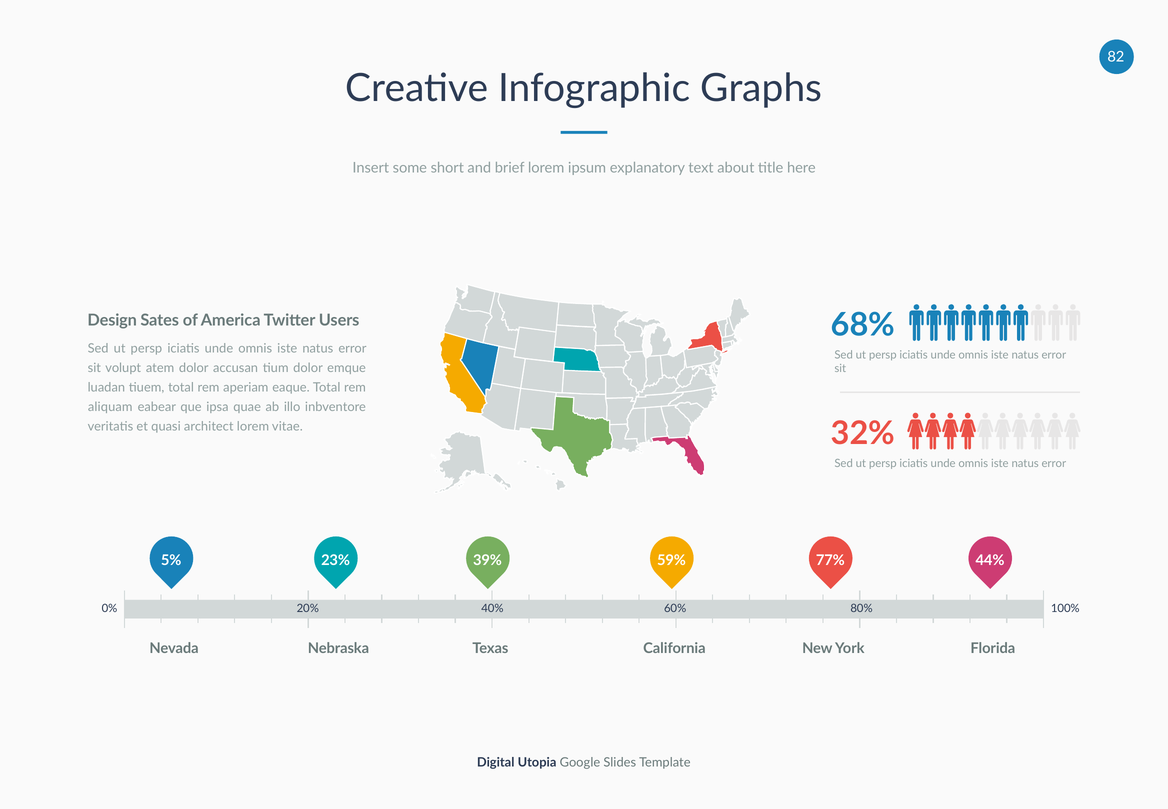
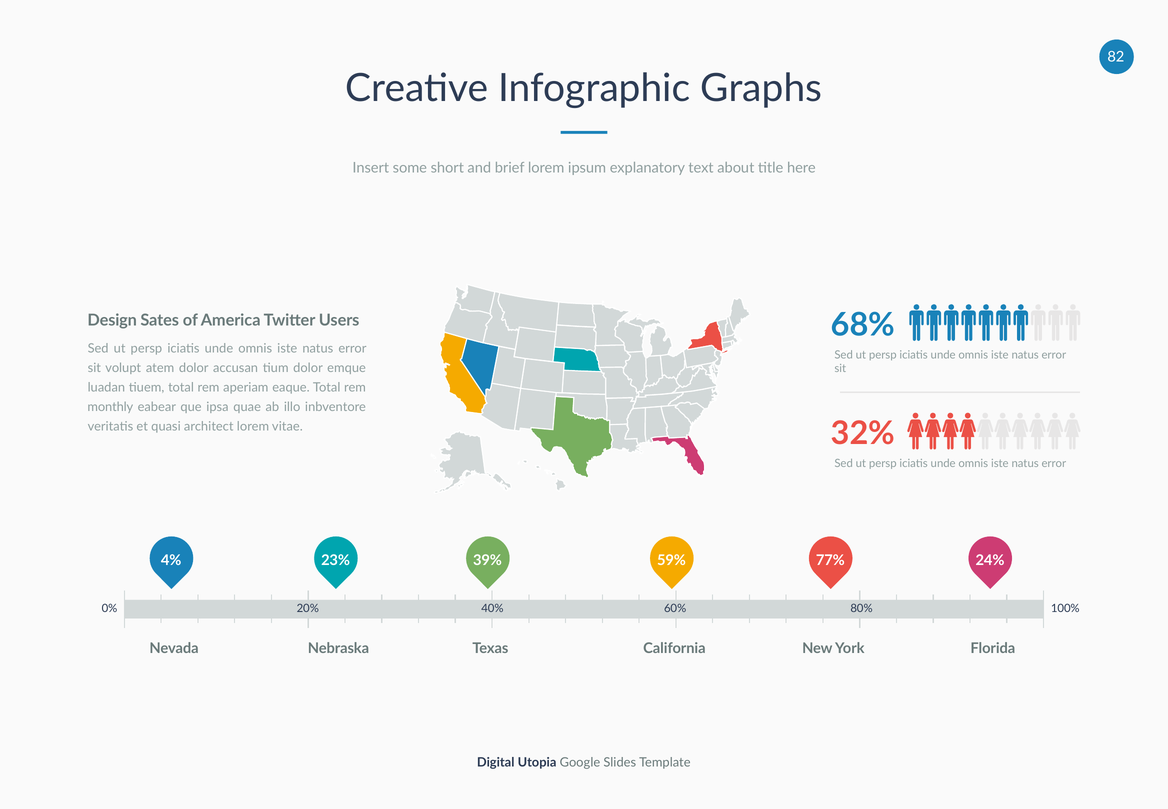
aliquam: aliquam -> monthly (110, 407)
5%: 5% -> 4% (171, 560)
44%: 44% -> 24% (990, 560)
